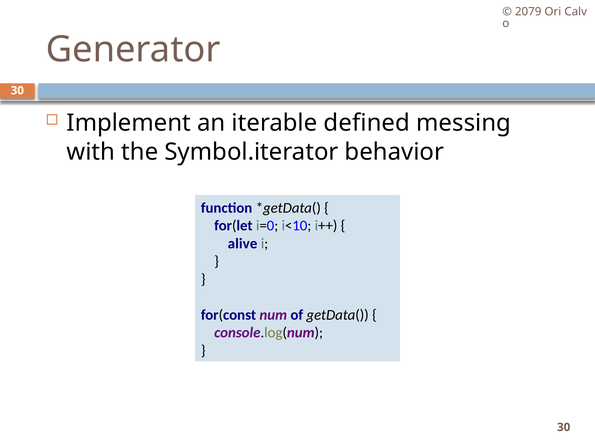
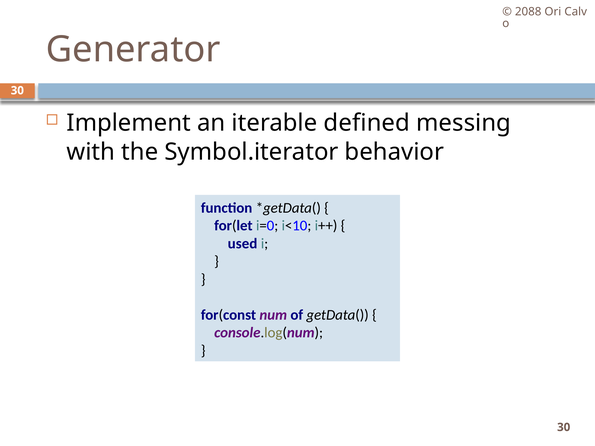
2079: 2079 -> 2088 (528, 12)
alive: alive -> used (243, 244)
